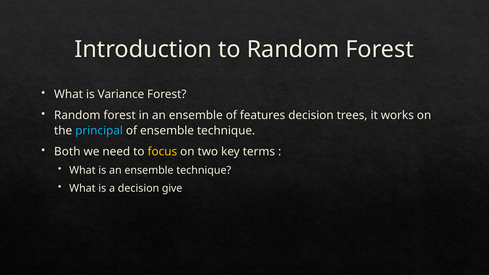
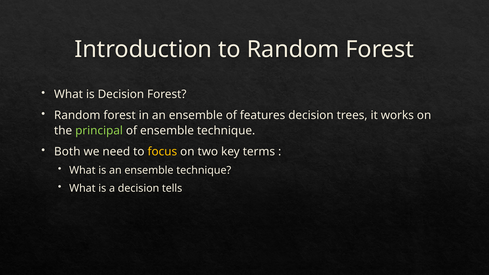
is Variance: Variance -> Decision (121, 94)
principal colour: light blue -> light green (99, 131)
give: give -> tells (172, 188)
